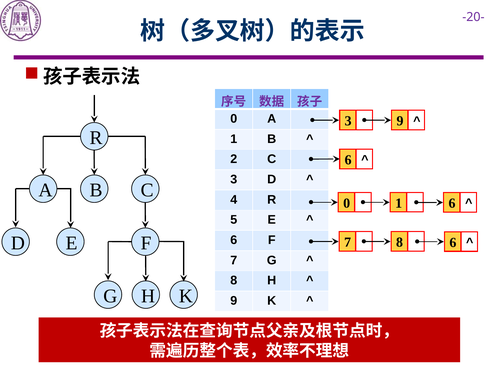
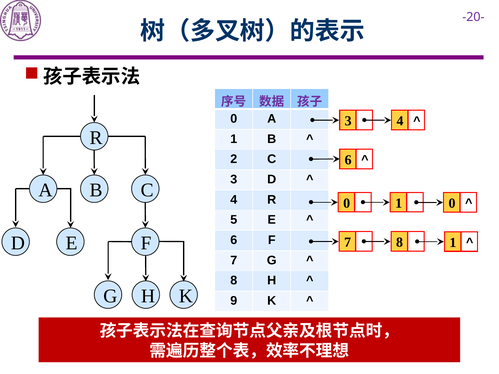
3 9: 9 -> 4 (400, 121)
1 6: 6 -> 0 (452, 203)
8 6: 6 -> 1 (453, 243)
